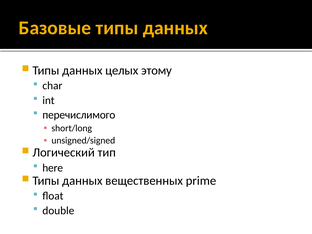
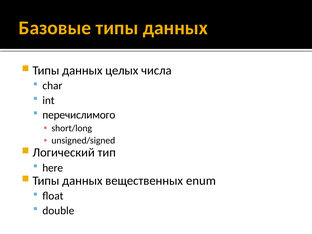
этому: этому -> числа (156, 70)
prime: prime -> enum (201, 181)
